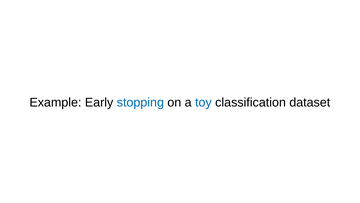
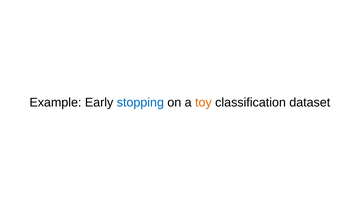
toy colour: blue -> orange (203, 102)
